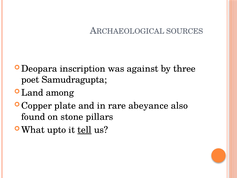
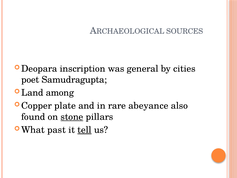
against: against -> general (143, 69)
three: three -> cities (184, 69)
stone underline: none -> present (72, 117)
upto: upto -> past (56, 130)
